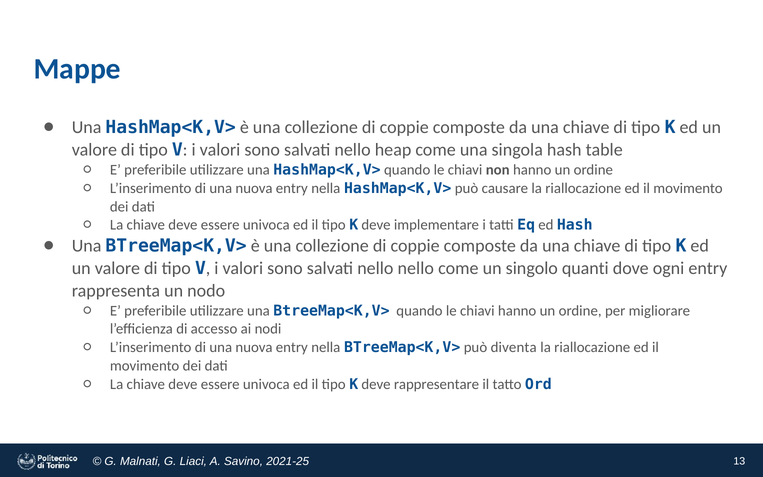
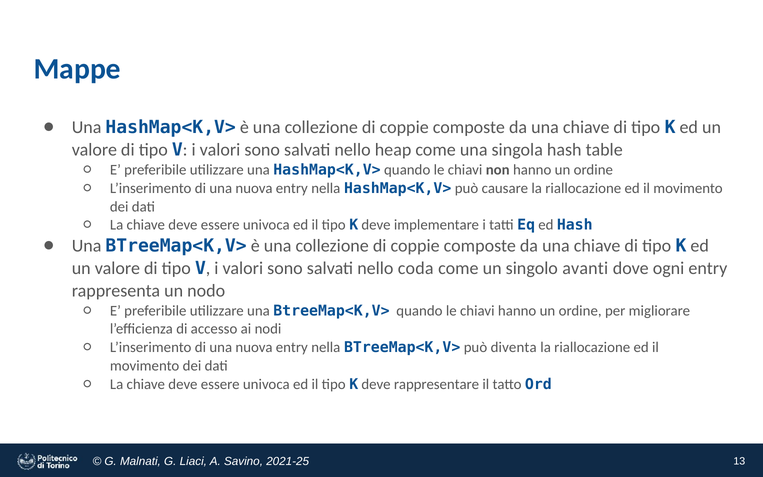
nello nello: nello -> coda (416, 268)
quanti: quanti -> avanti (585, 268)
